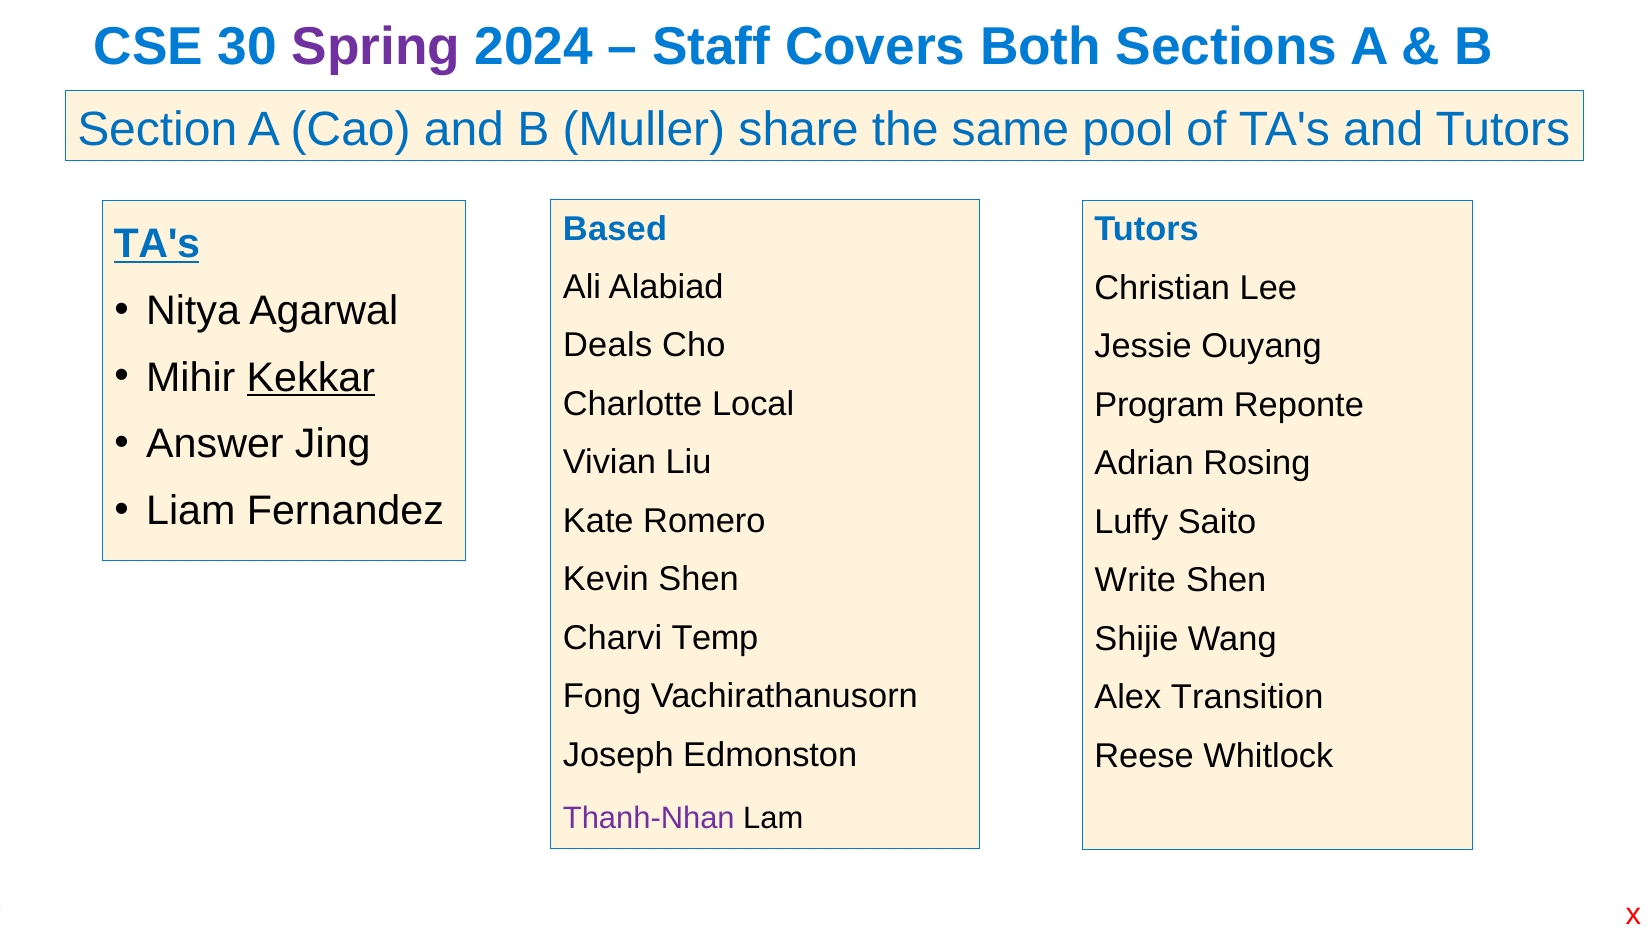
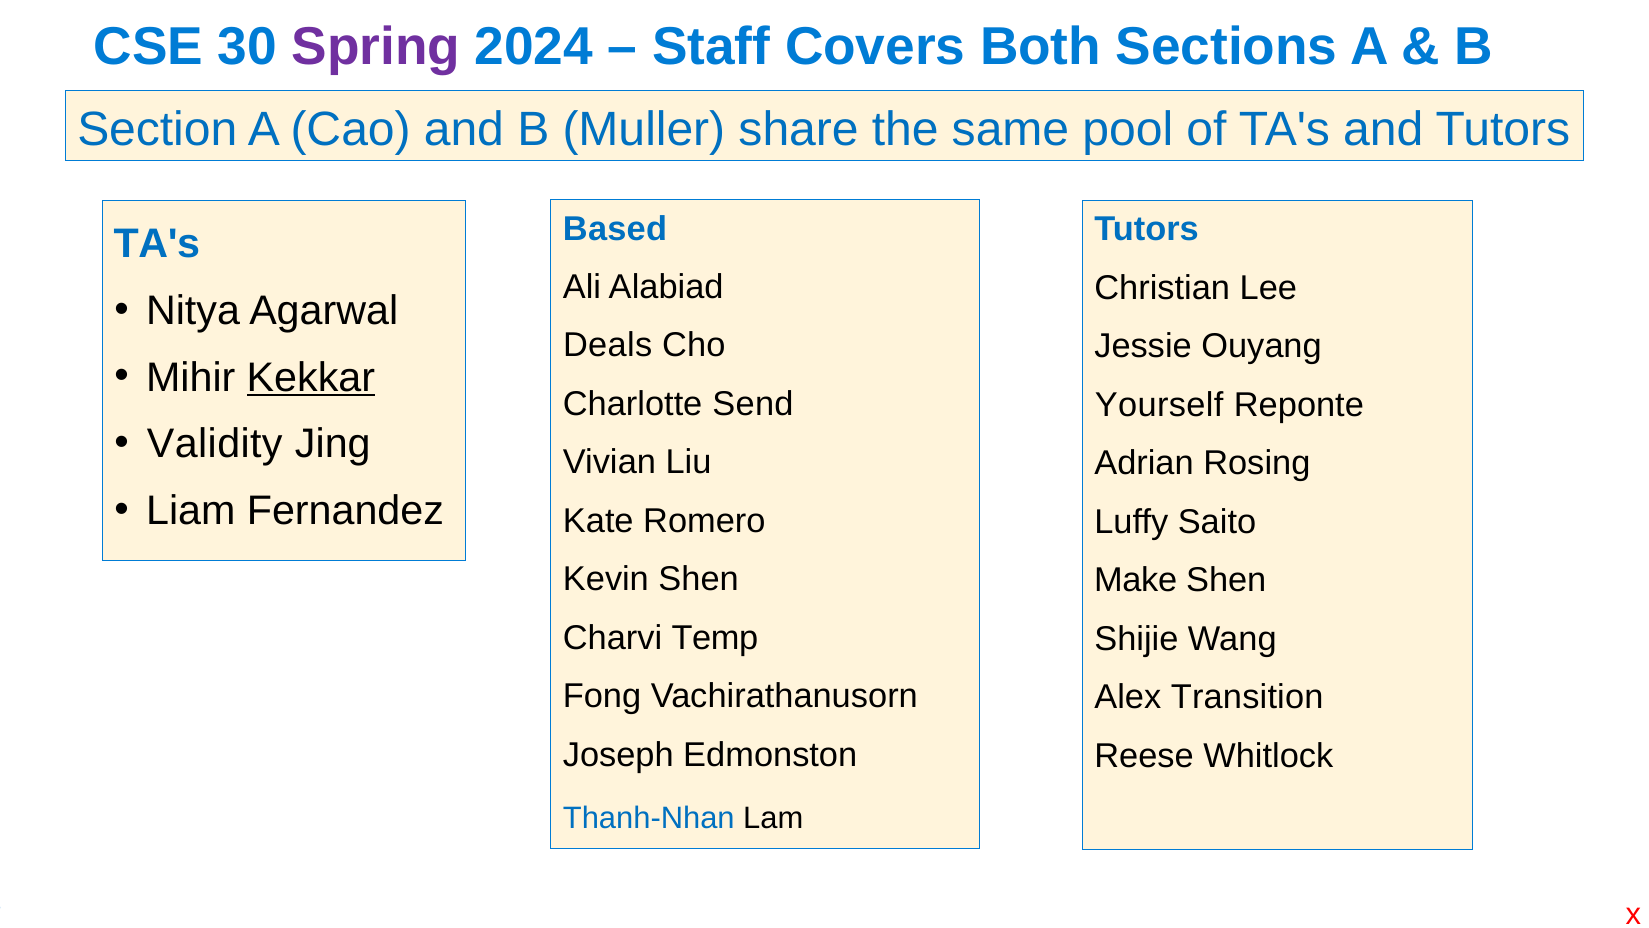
TA's underline: present -> none (157, 244)
Local: Local -> Send (753, 404)
Program: Program -> Yourself (1159, 405)
Answer: Answer -> Validity (215, 444)
Write: Write -> Make (1136, 580)
Thanh-Nhan colour: purple -> blue (649, 818)
